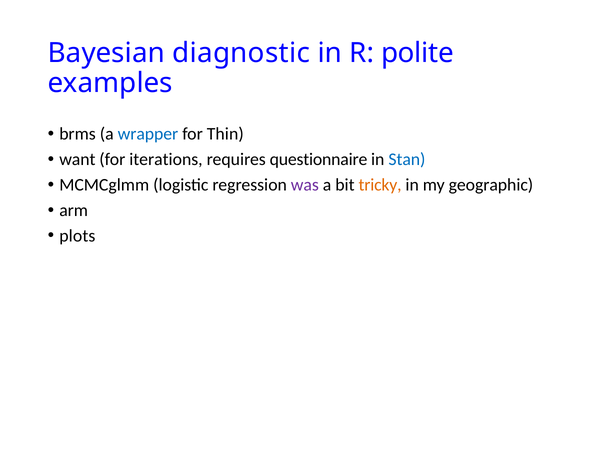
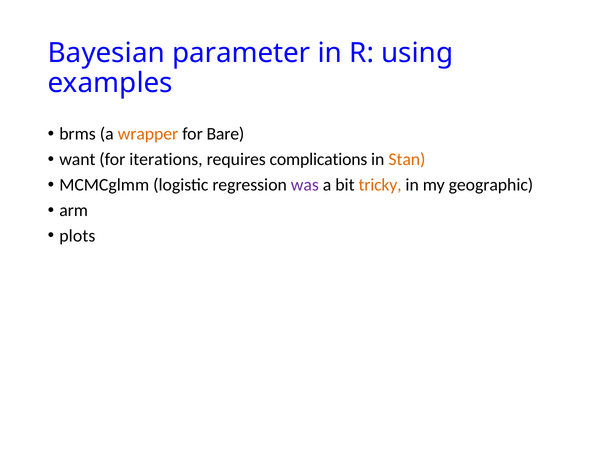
diagnostic: diagnostic -> parameter (241, 53)
polite: polite -> using (417, 53)
wrapper colour: blue -> orange (148, 134)
Thin: Thin -> Bare (225, 134)
questionnaire: questionnaire -> complications (319, 159)
Stan colour: blue -> orange (407, 159)
